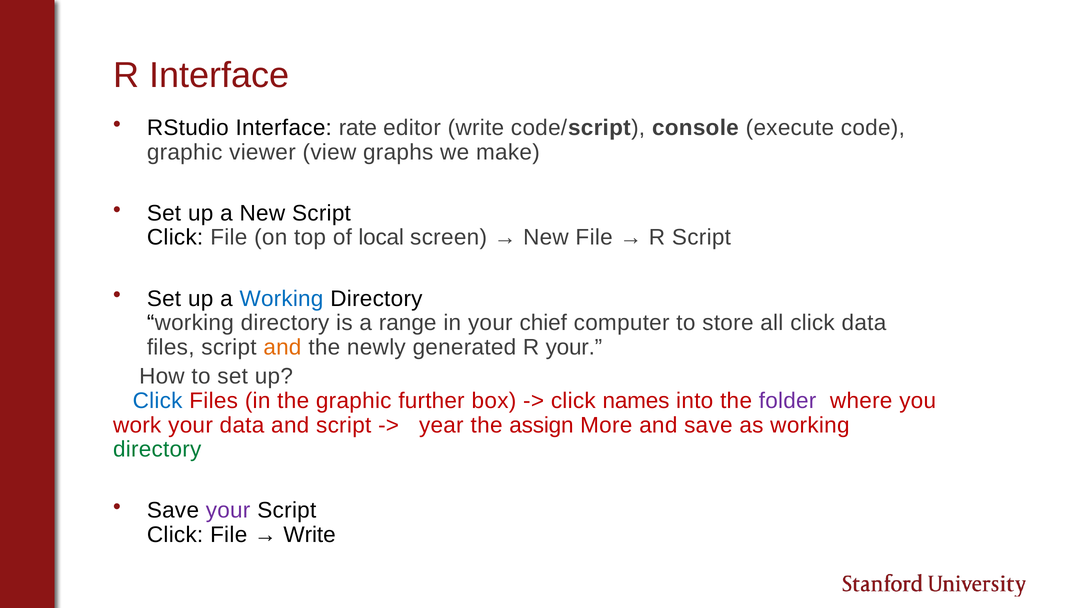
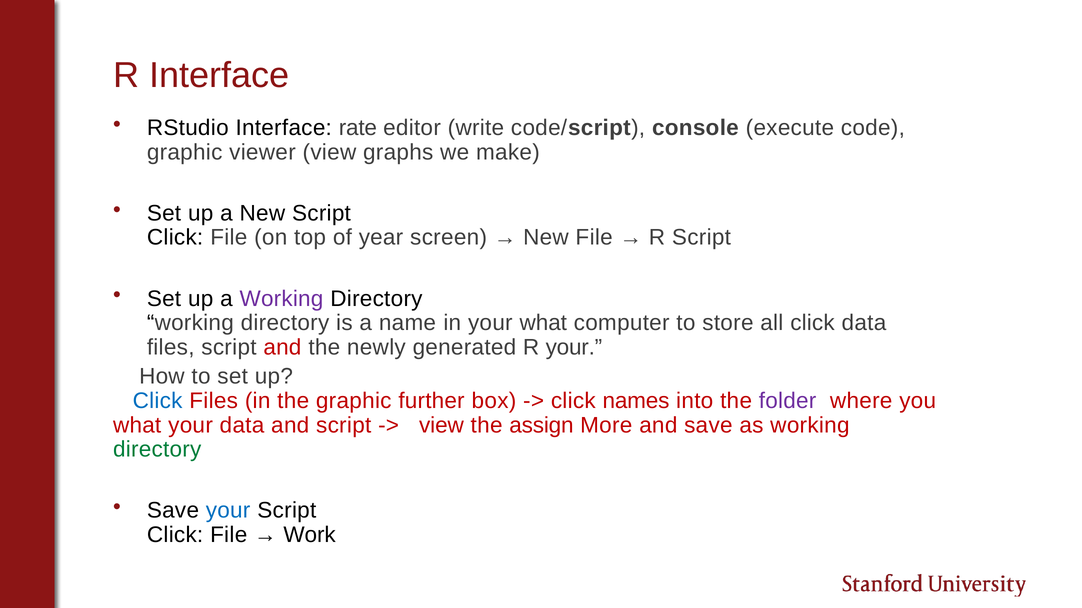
local: local -> year (381, 238)
Working colour: blue -> purple (281, 299)
range: range -> name (408, 323)
your chief: chief -> what (543, 323)
and colour: orange -> red (282, 348)
work: work -> what (137, 426)
year: year -> view (441, 426)
your colour: purple -> blue (228, 511)
Write: Write -> Work (310, 535)
